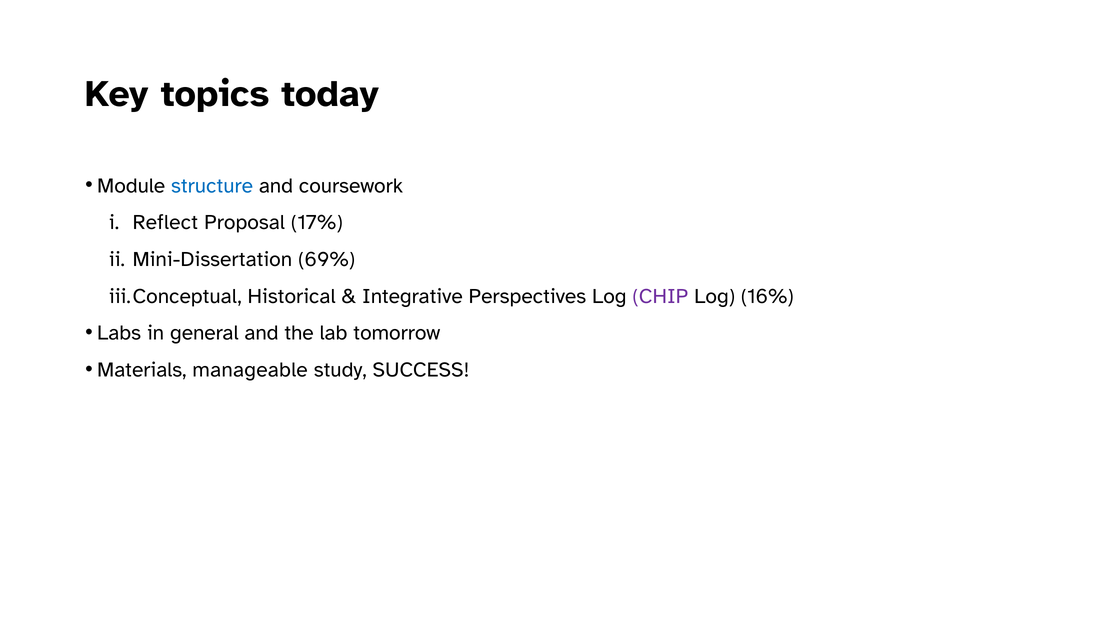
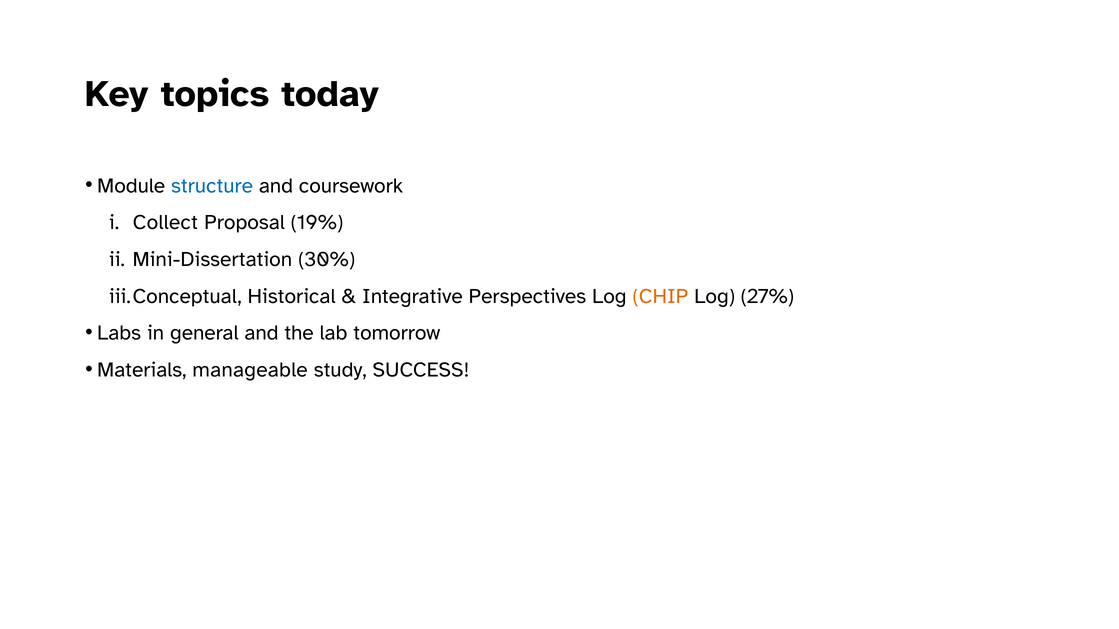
Reflect: Reflect -> Collect (165, 223)
17%: 17% -> 19% (317, 223)
69%: 69% -> 30% (327, 259)
CHIP colour: purple -> orange (660, 296)
16%: 16% -> 27% (767, 296)
